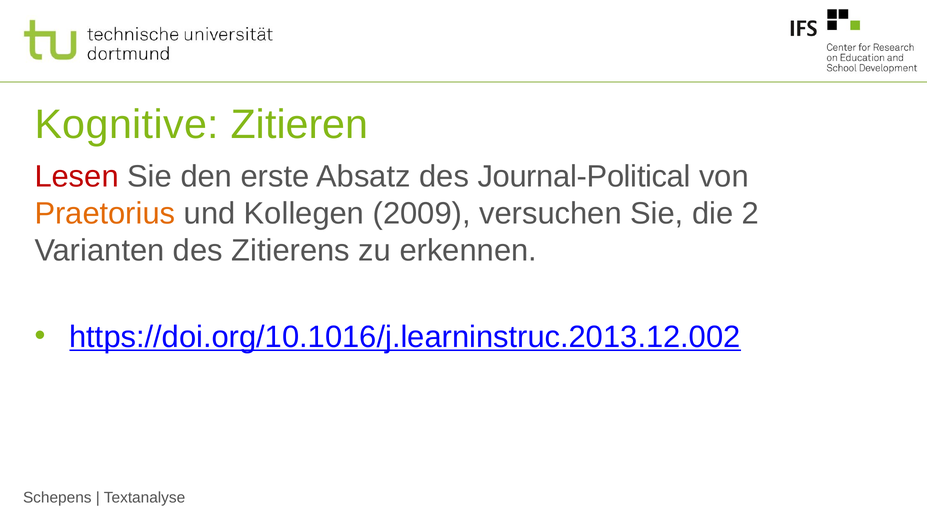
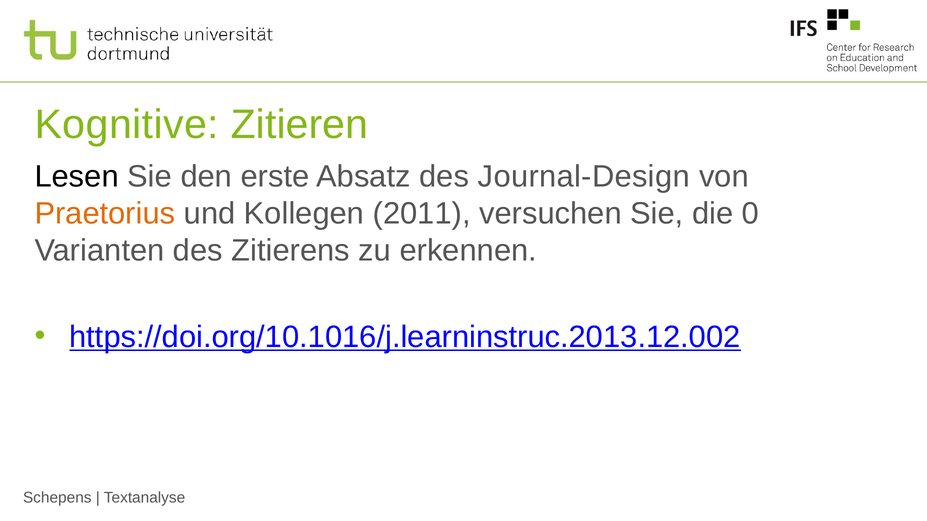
Lesen colour: red -> black (77, 176)
Journal-Political: Journal-Political -> Journal-Design (584, 176)
2009: 2009 -> 2011 (422, 214)
2: 2 -> 0 (751, 214)
